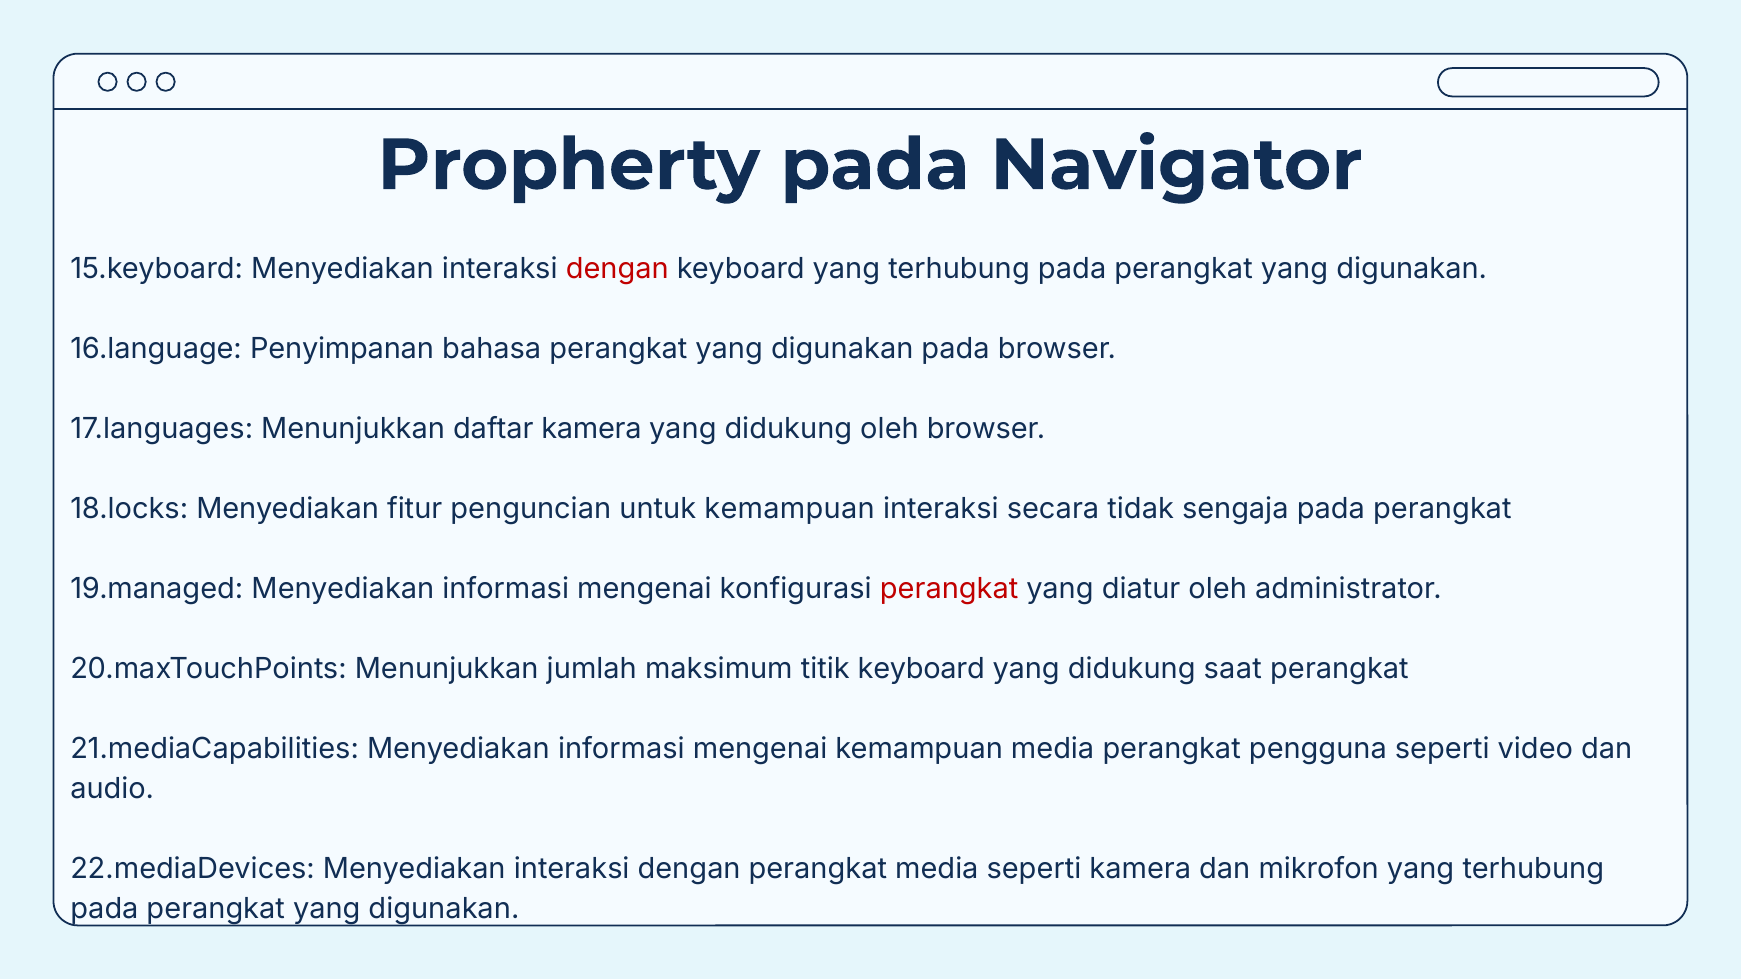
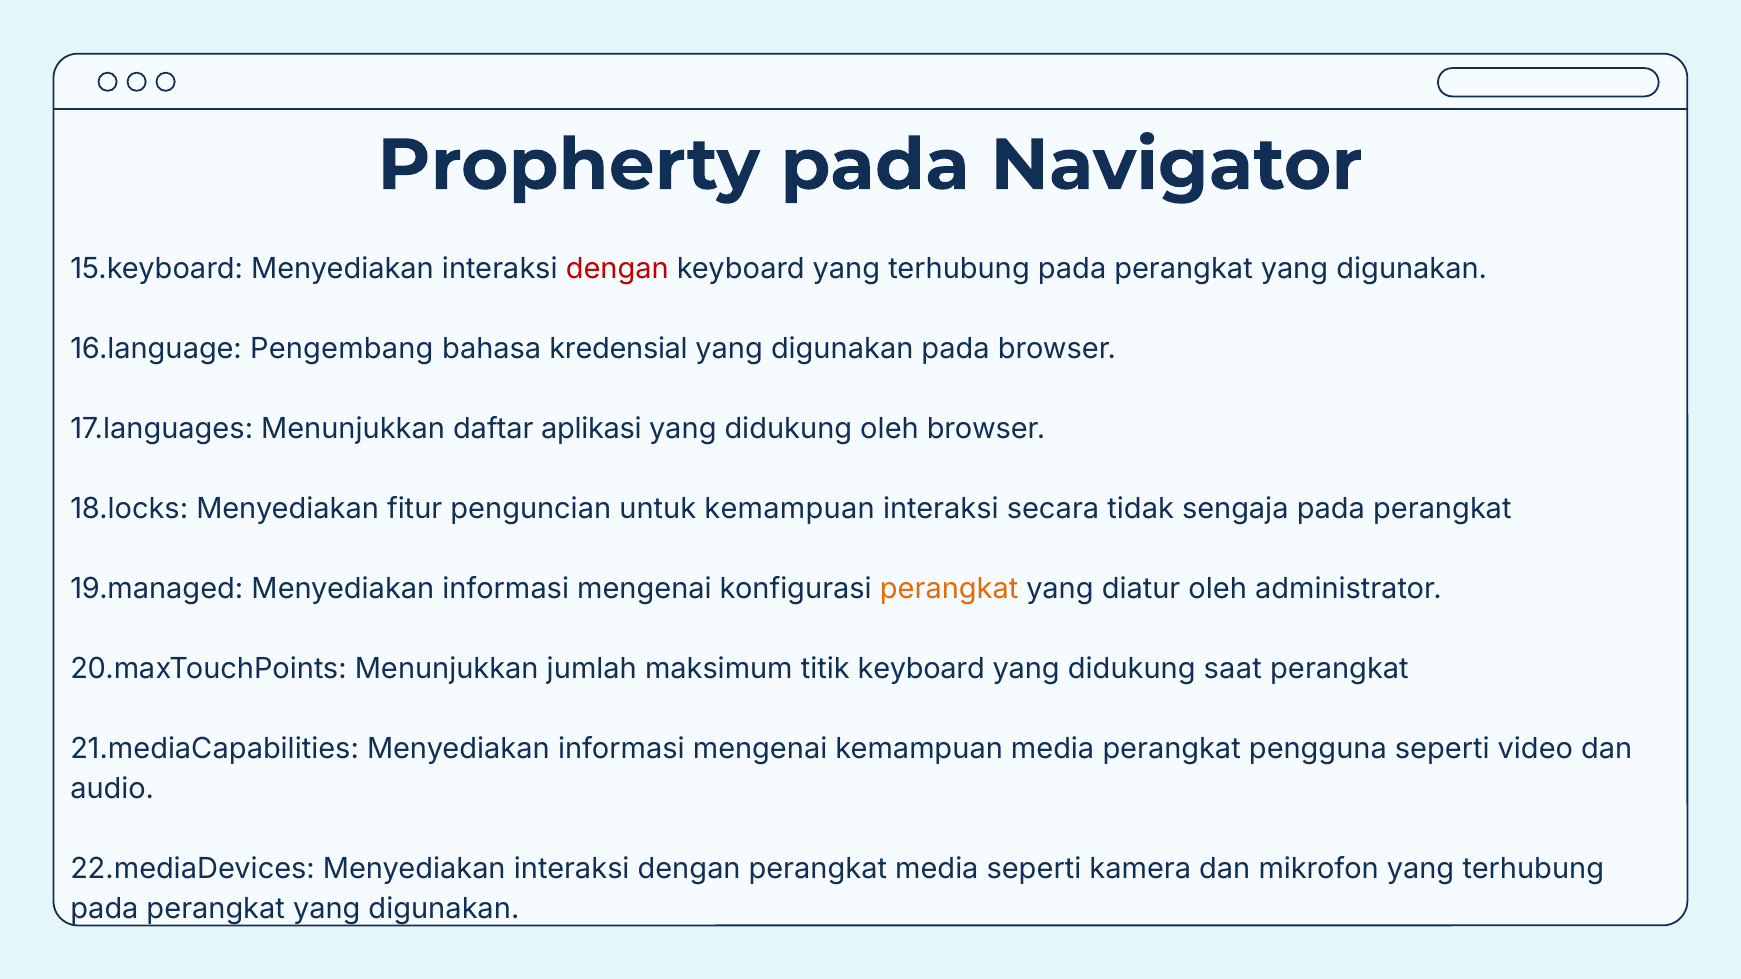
Penyimpanan: Penyimpanan -> Pengembang (342, 349)
bahasa perangkat: perangkat -> kredensial (619, 349)
daftar kamera: kamera -> aplikasi (591, 429)
perangkat colour: red -> orange (949, 589)
